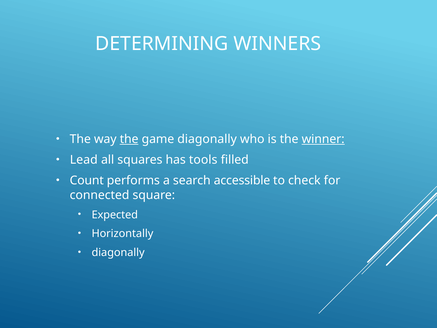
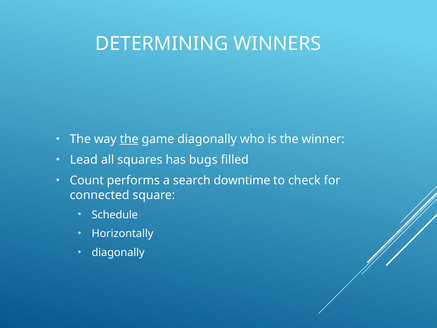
winner underline: present -> none (323, 139)
tools: tools -> bugs (203, 160)
accessible: accessible -> downtime (242, 180)
Expected: Expected -> Schedule (115, 215)
